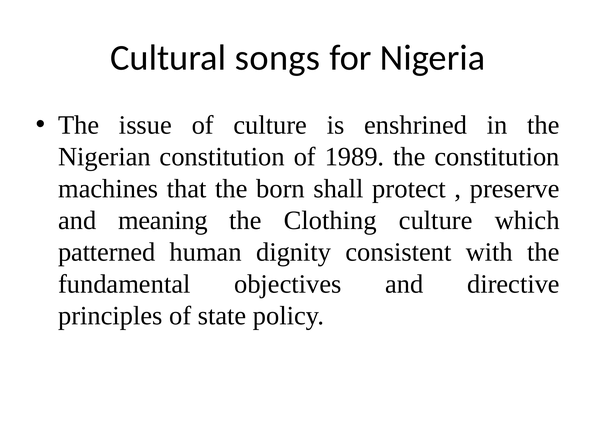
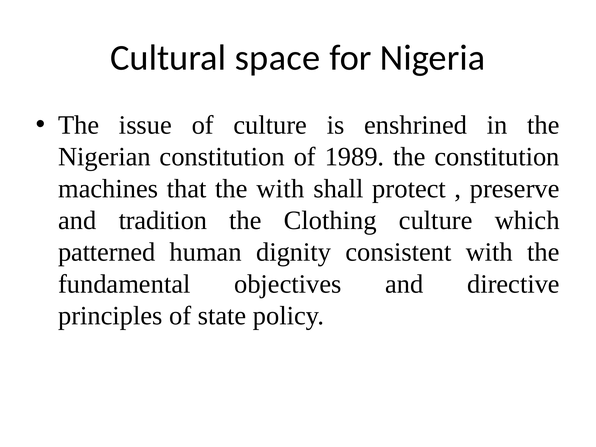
songs: songs -> space (278, 58)
the born: born -> with (280, 189)
meaning: meaning -> tradition (163, 220)
